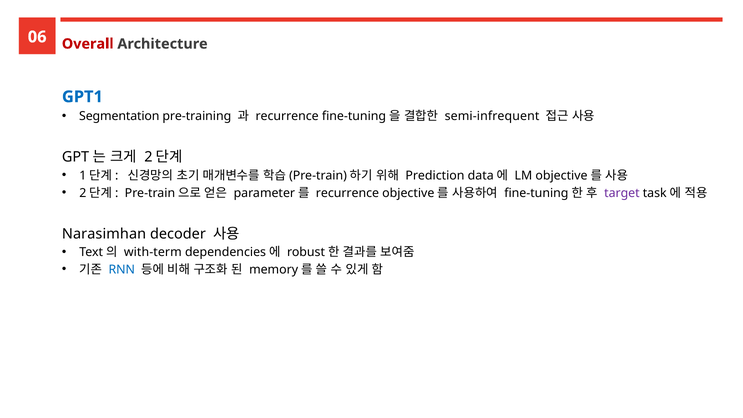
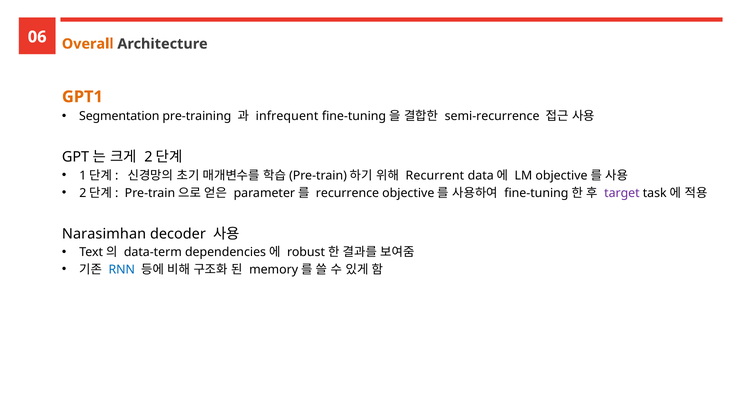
Overall colour: red -> orange (88, 44)
GPT1 colour: blue -> orange (82, 97)
recurrence: recurrence -> infrequent (287, 116)
semi-infrequent: semi-infrequent -> semi-recurrence (492, 116)
Prediction: Prediction -> Recurrent (435, 176)
with-term: with-term -> data-term (153, 252)
